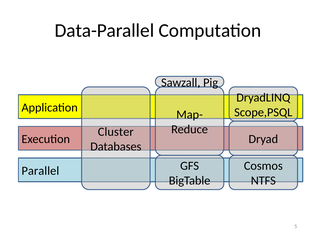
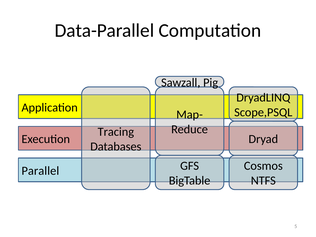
Cluster: Cluster -> Tracing (116, 132)
